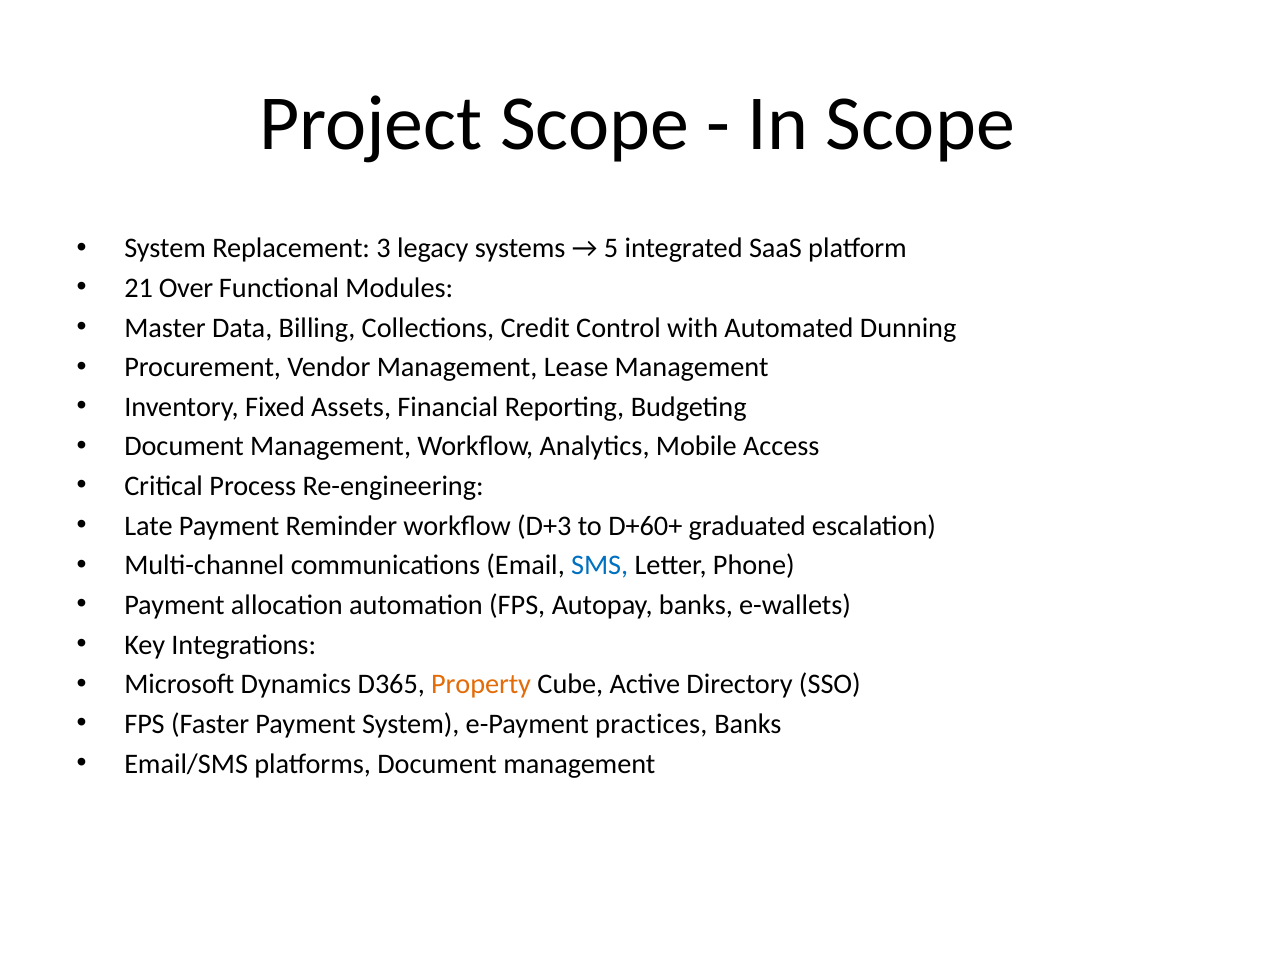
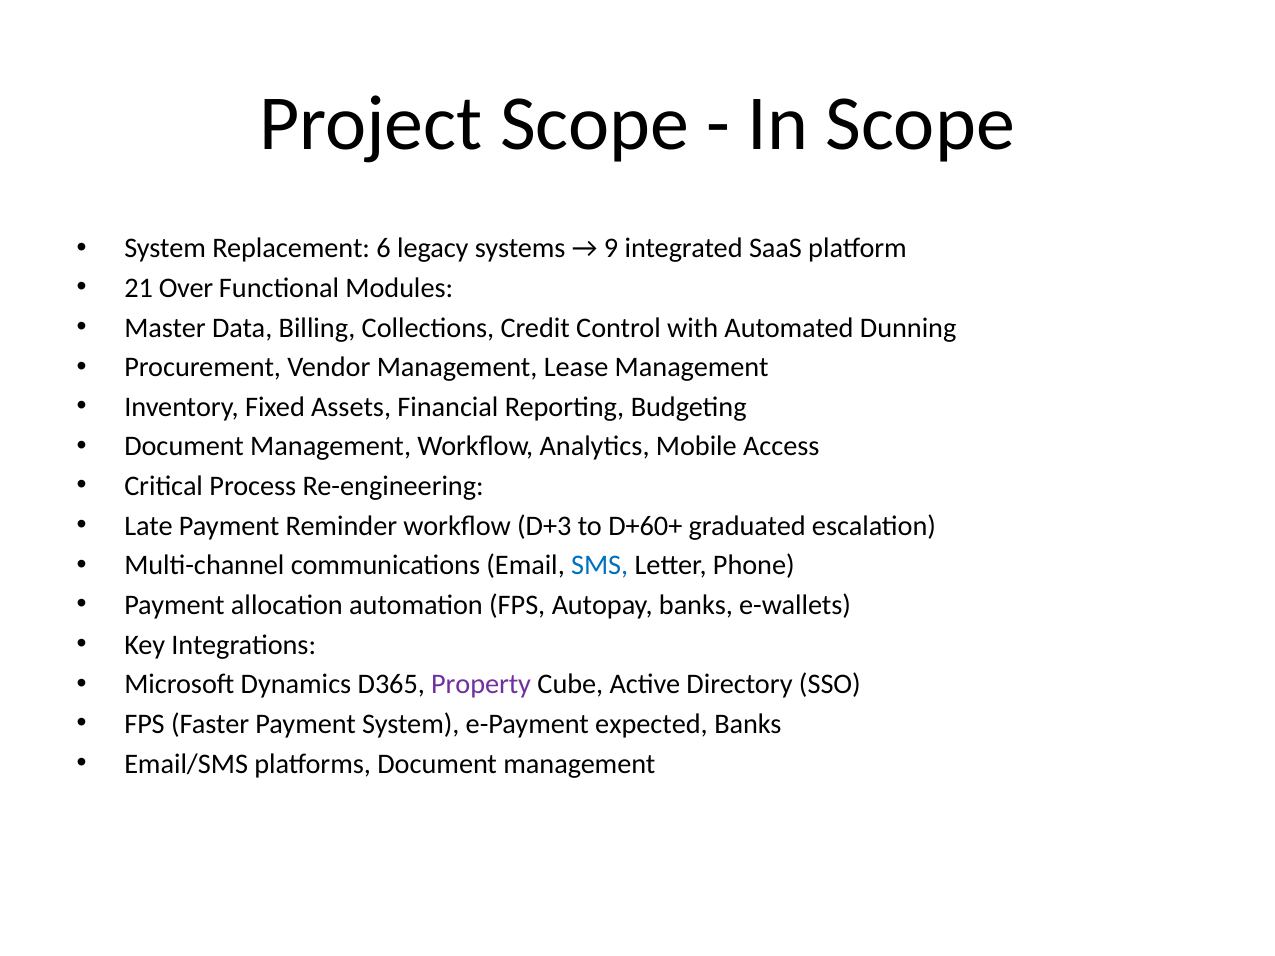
3: 3 -> 6 (384, 248)
5: 5 -> 9 (611, 248)
Property colour: orange -> purple (481, 685)
practices: practices -> expected (651, 724)
